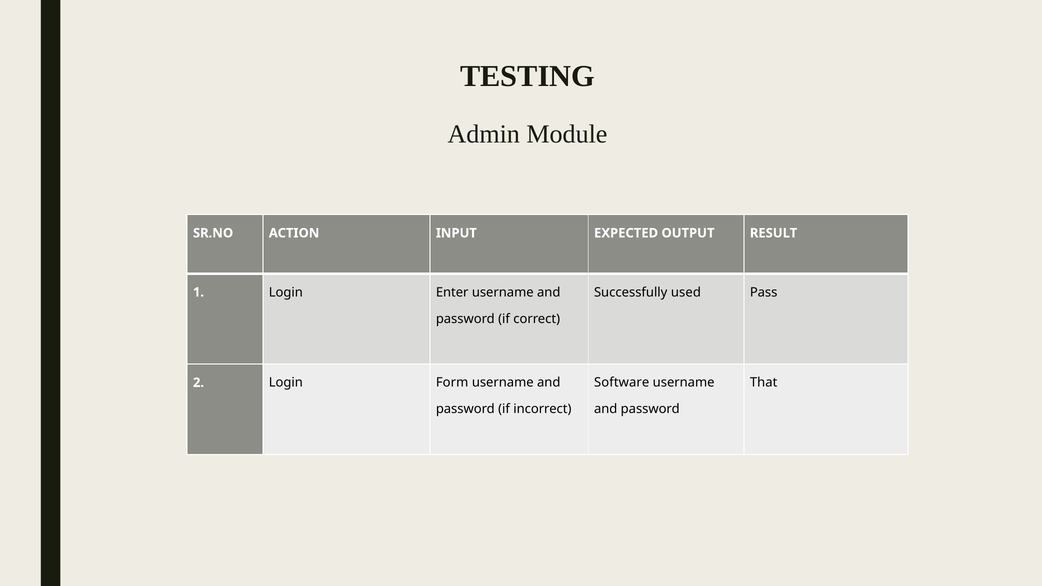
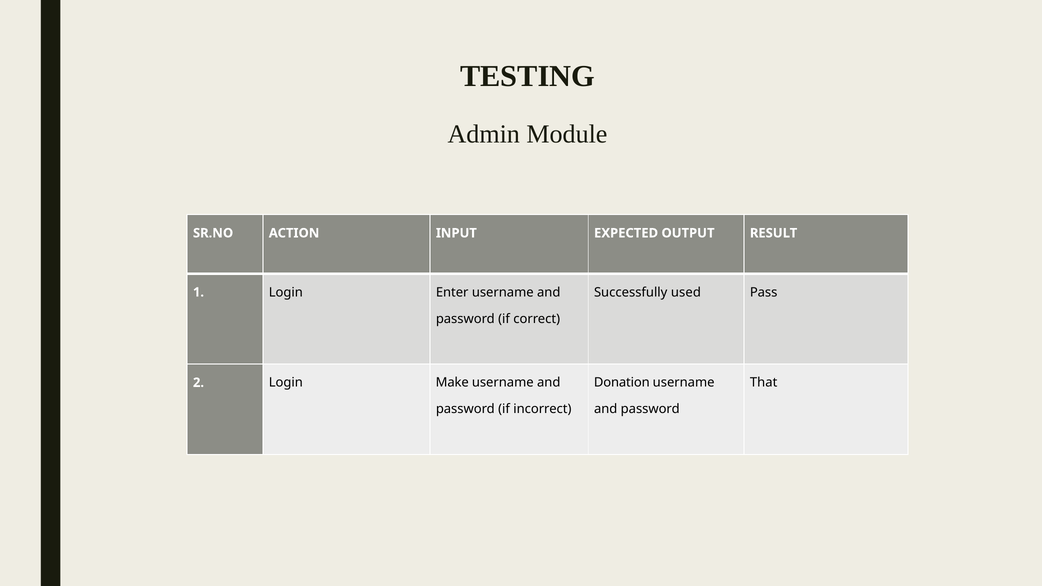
Software: Software -> Donation (622, 383)
Form: Form -> Make (452, 383)
